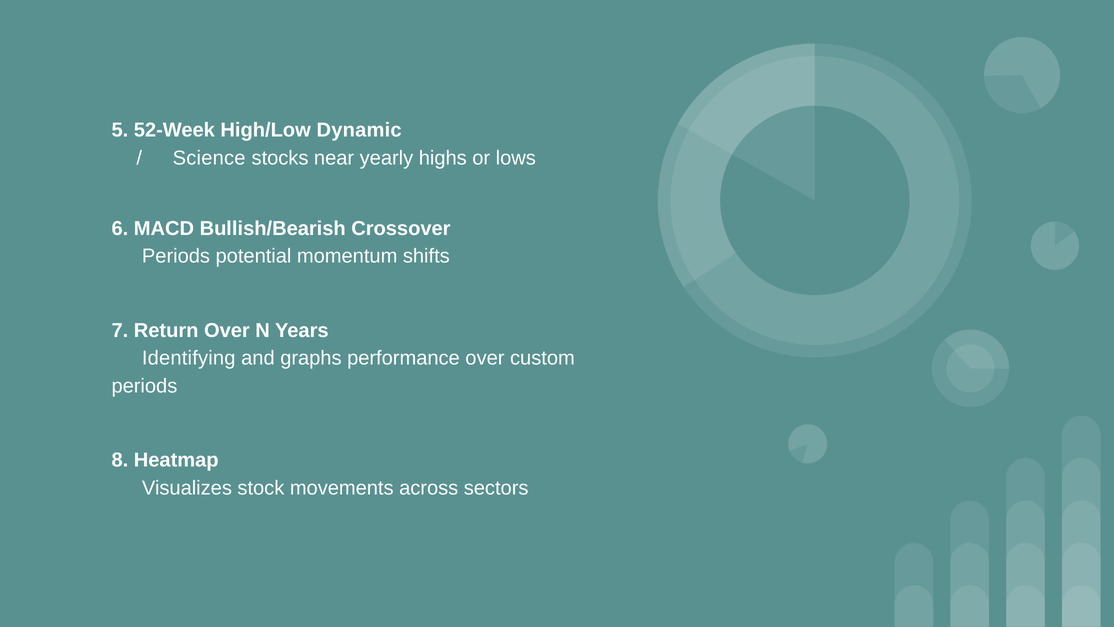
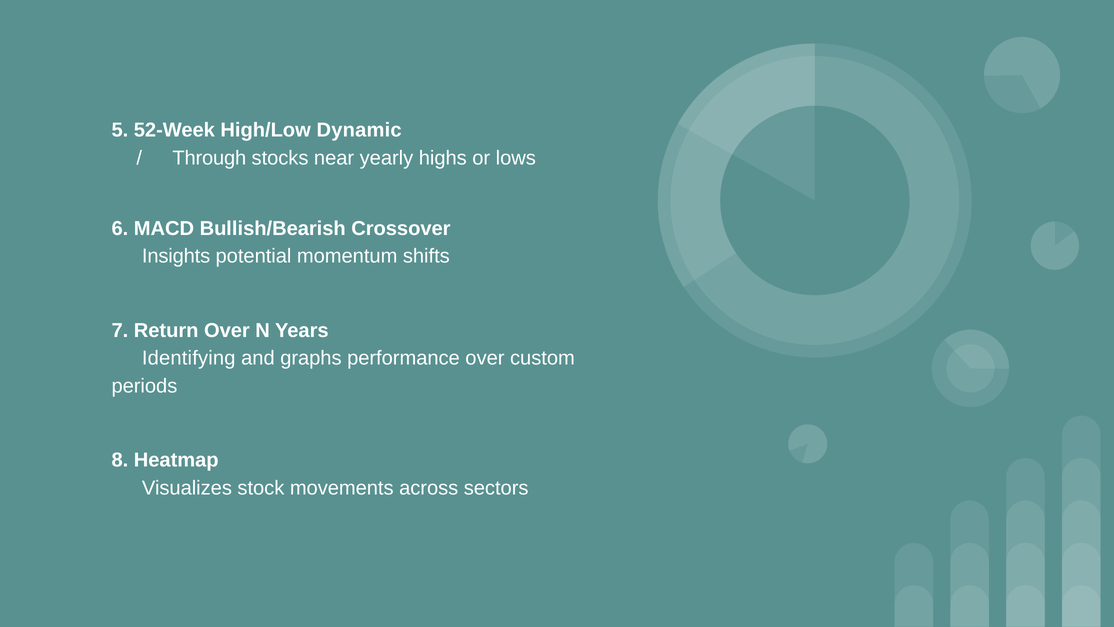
Science: Science -> Through (209, 158)
Periods: Periods -> Insights (176, 256)
